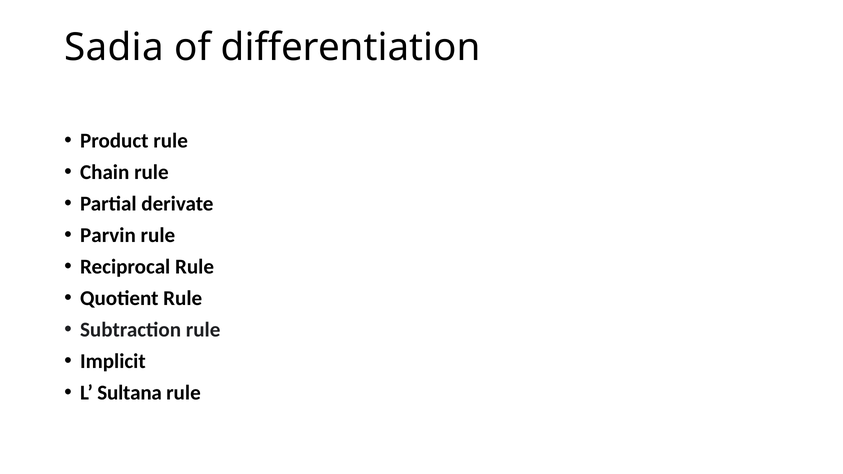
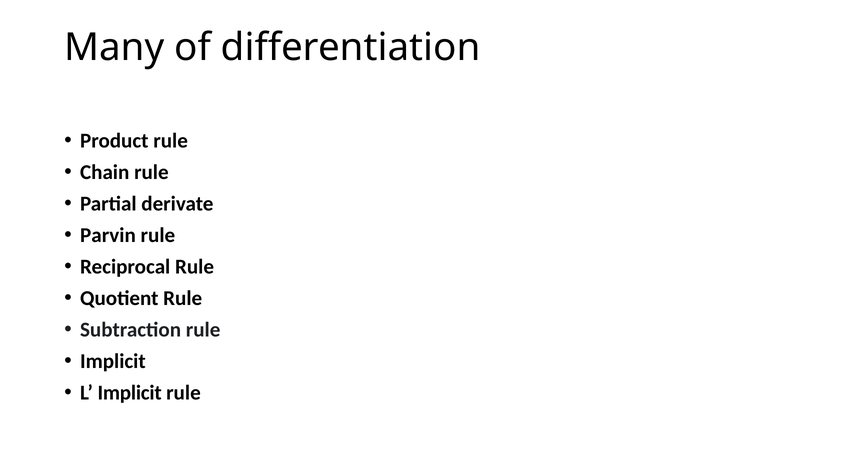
Sadia: Sadia -> Many (114, 48)
L Sultana: Sultana -> Implicit (130, 393)
